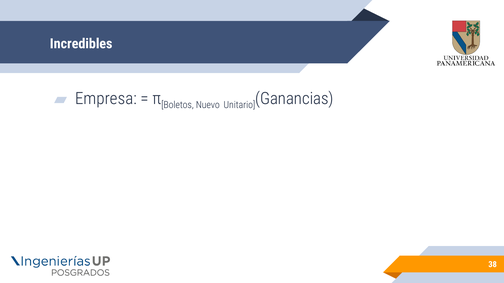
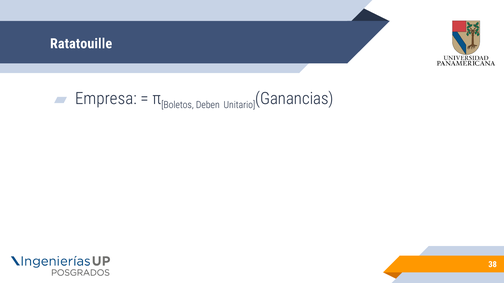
Incredibles: Incredibles -> Ratatouille (81, 44)
Nuevo: Nuevo -> Deben (208, 105)
